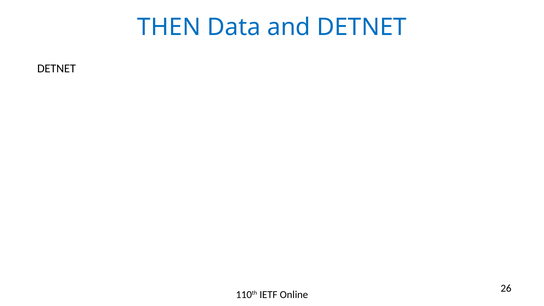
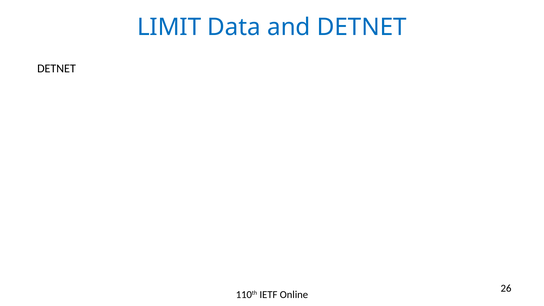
THEN: THEN -> LIMIT (169, 27)
